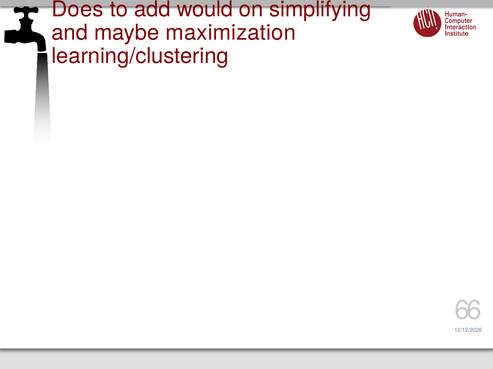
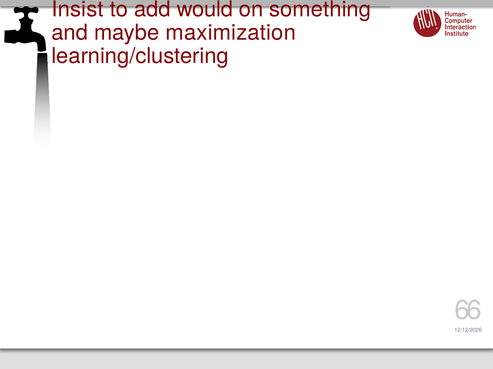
Does: Does -> Insist (78, 9)
simplifying: simplifying -> something (320, 9)
